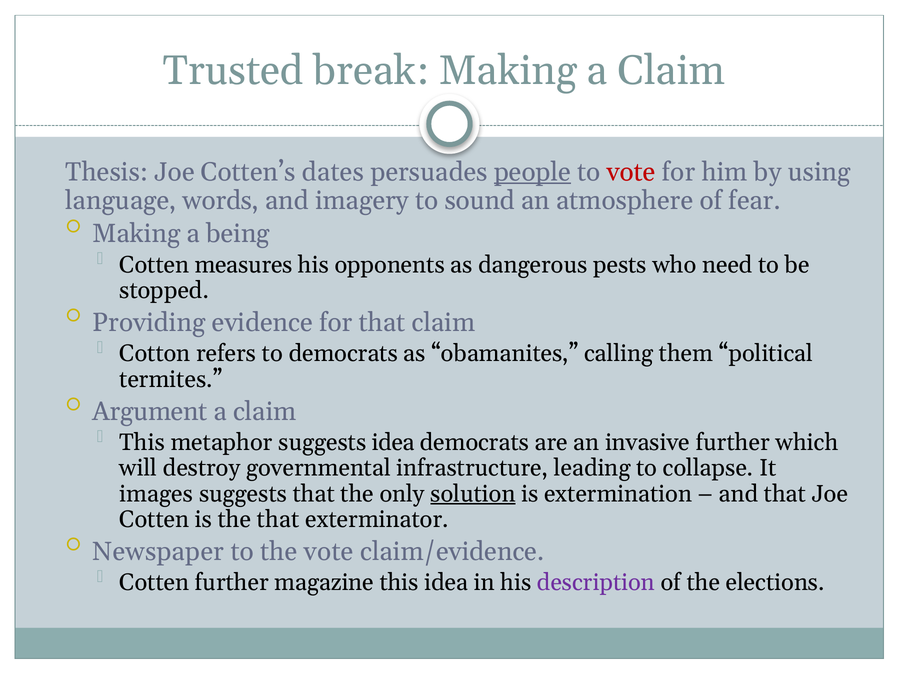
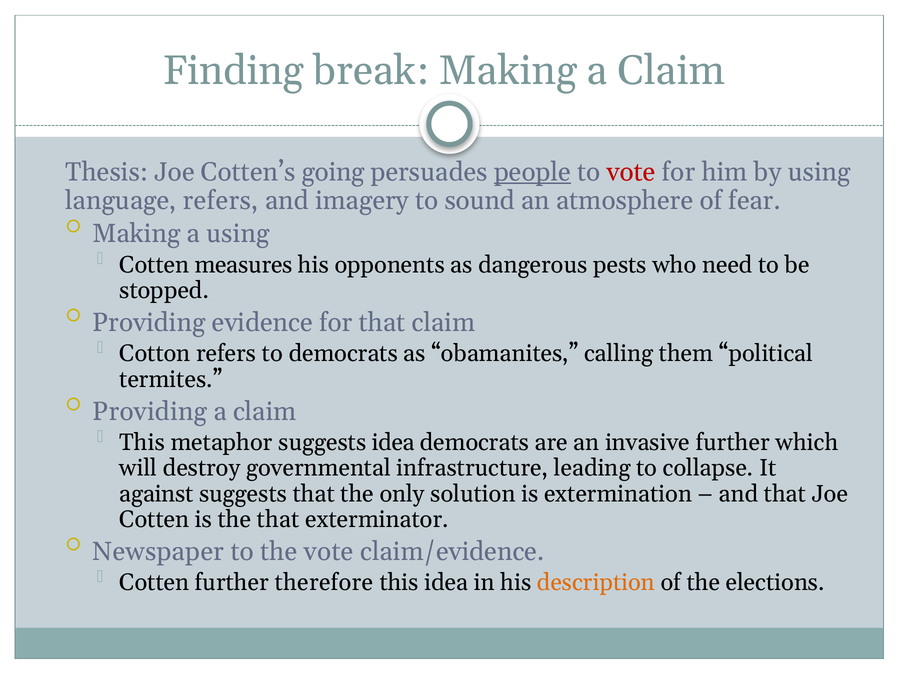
Trusted: Trusted -> Finding (233, 71)
dates: dates -> going (333, 172)
language words: words -> refers (221, 200)
a being: being -> using (238, 234)
Argument: Argument -> Providing (150, 412)
images: images -> against (156, 494)
solution underline: present -> none (473, 494)
magazine: magazine -> therefore (324, 583)
description colour: purple -> orange (596, 583)
